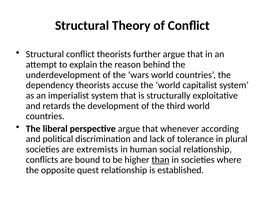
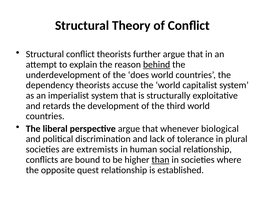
behind underline: none -> present (157, 64)
wars: wars -> does (138, 75)
according: according -> biological (220, 129)
